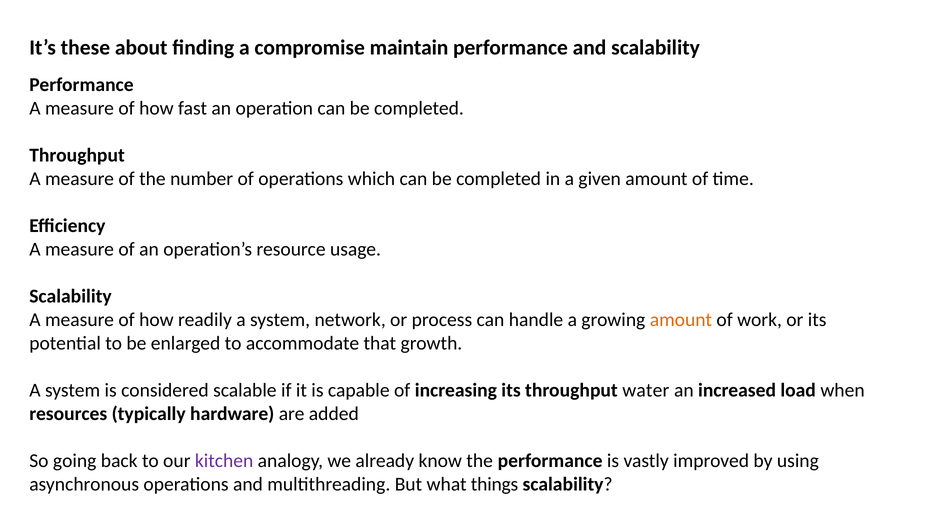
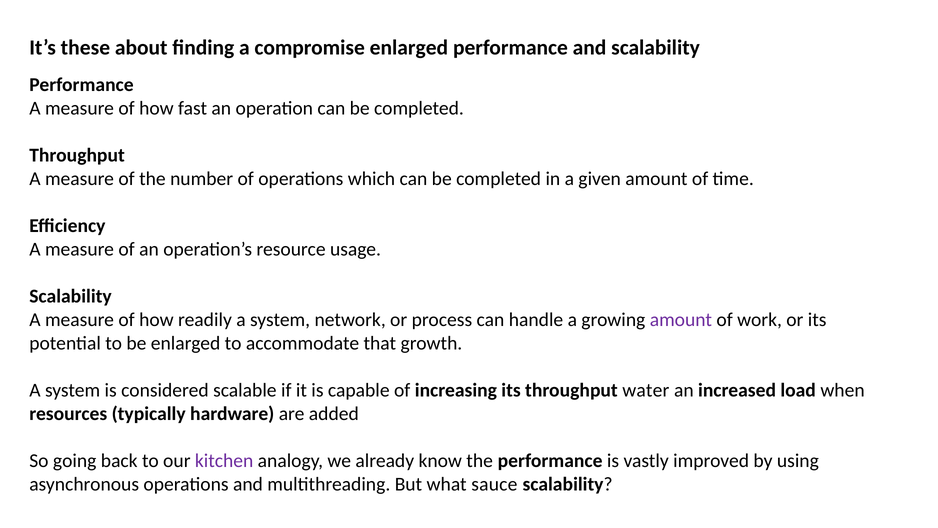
compromise maintain: maintain -> enlarged (409, 47)
amount colour: orange -> purple (681, 320)
things: things -> sauce (494, 484)
